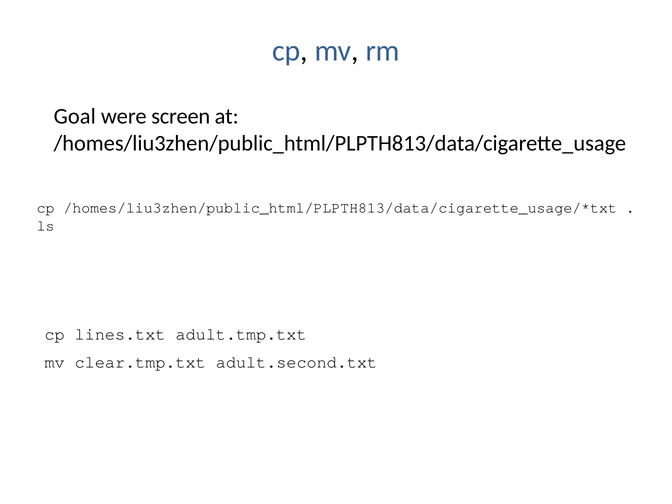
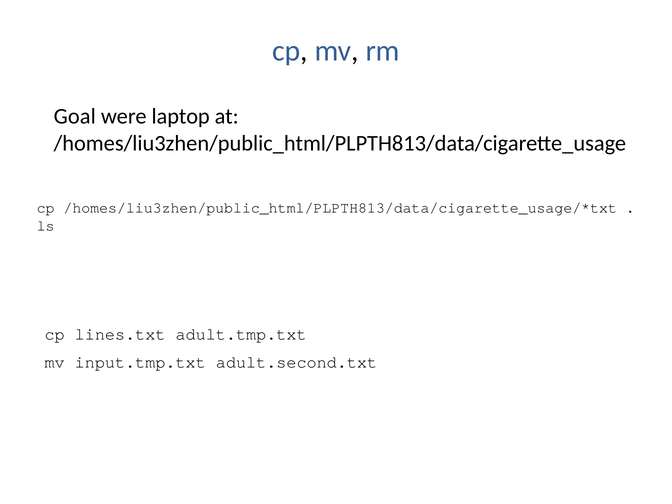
screen: screen -> laptop (181, 117)
clear.tmp.txt: clear.tmp.txt -> input.tmp.txt (140, 362)
